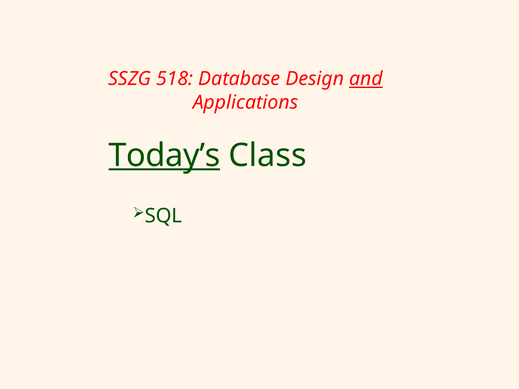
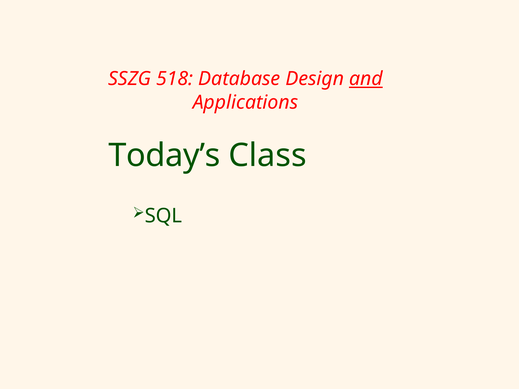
Today’s underline: present -> none (164, 155)
